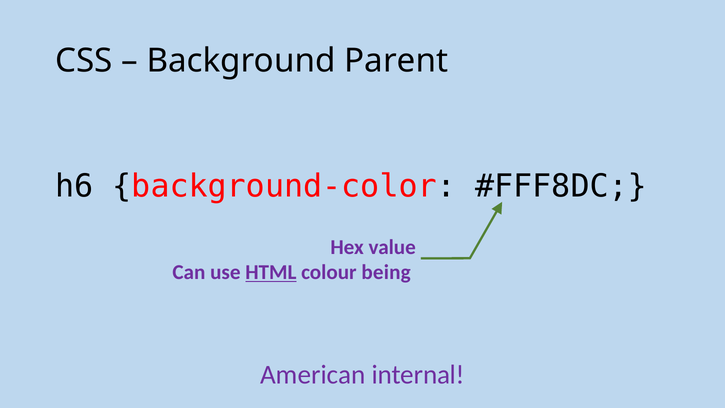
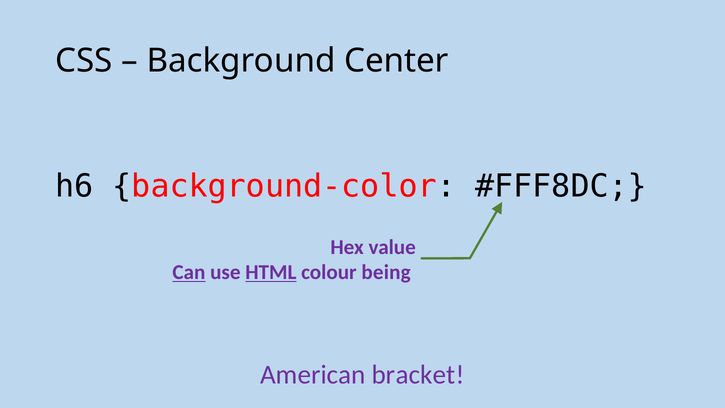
Parent: Parent -> Center (396, 61)
Can underline: none -> present (189, 272)
internal: internal -> bracket (418, 374)
